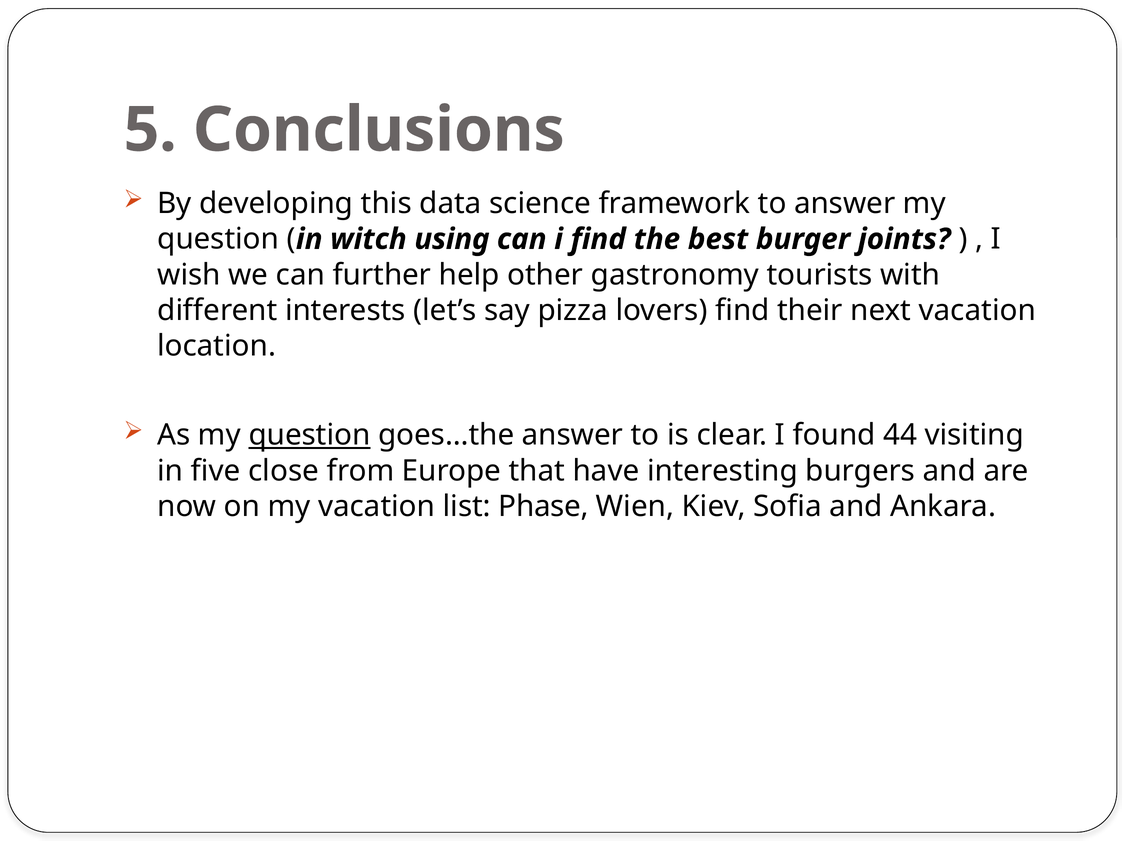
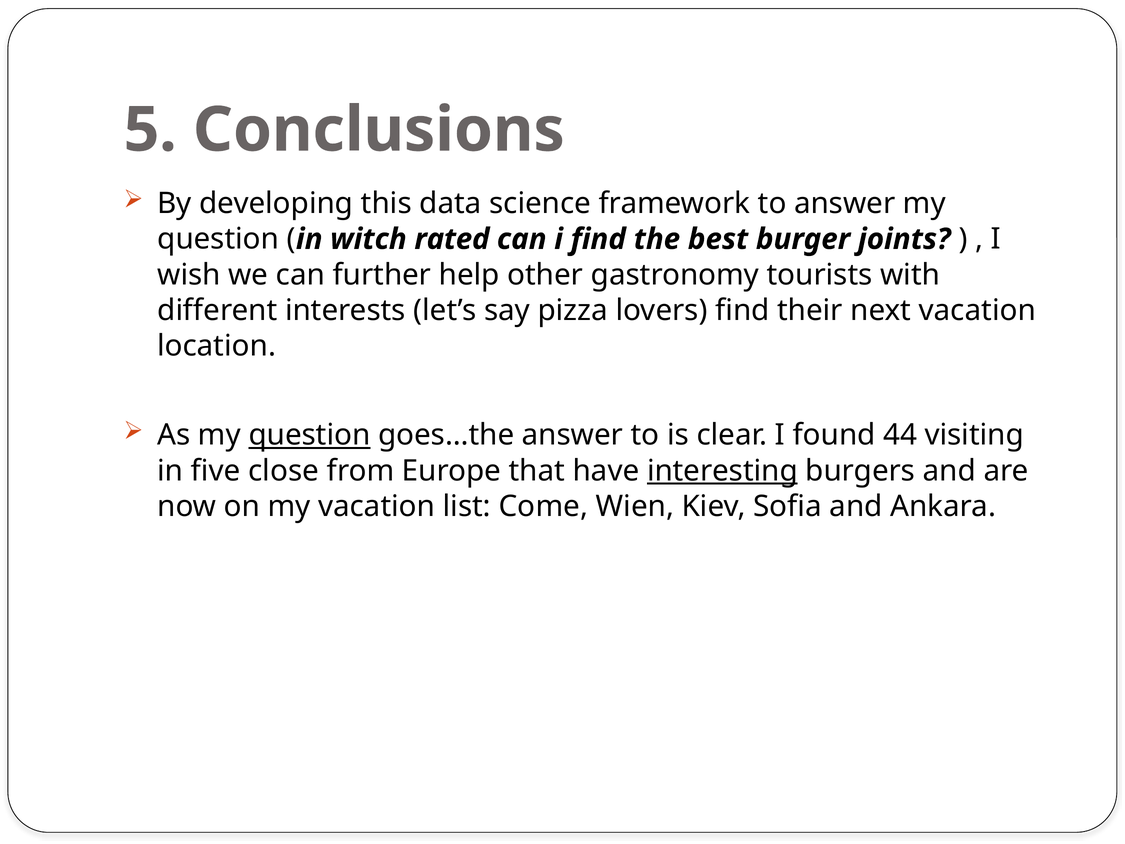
using: using -> rated (452, 239)
interesting underline: none -> present (722, 471)
Phase: Phase -> Come (543, 506)
